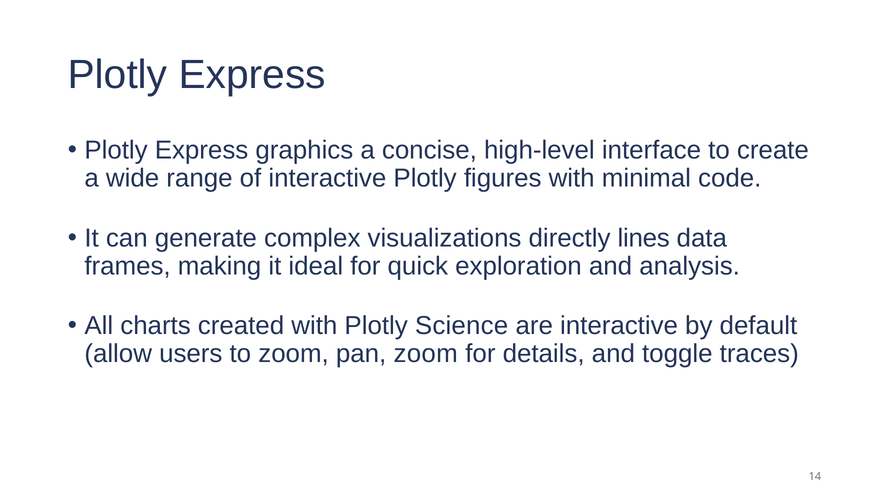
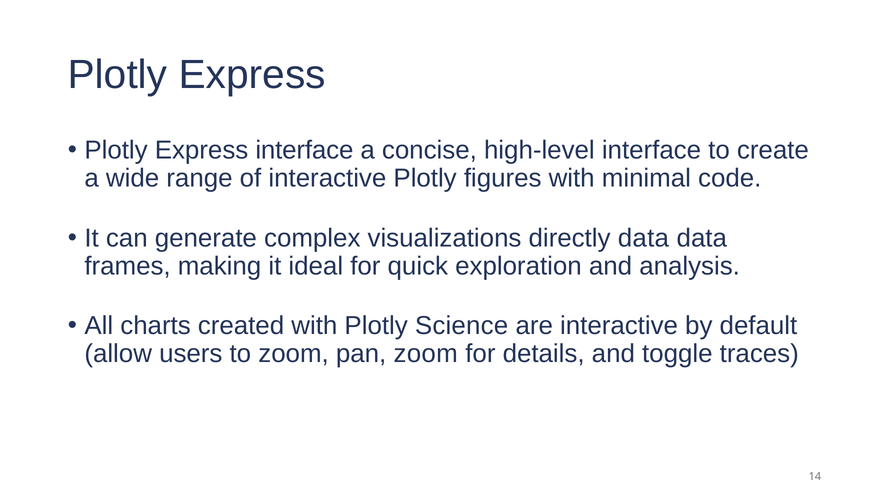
Express graphics: graphics -> interface (304, 150)
directly lines: lines -> data (643, 238)
